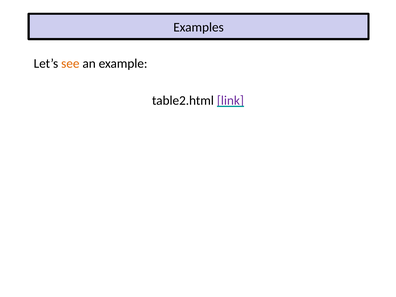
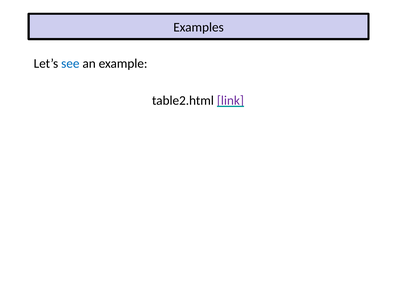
see colour: orange -> blue (70, 64)
